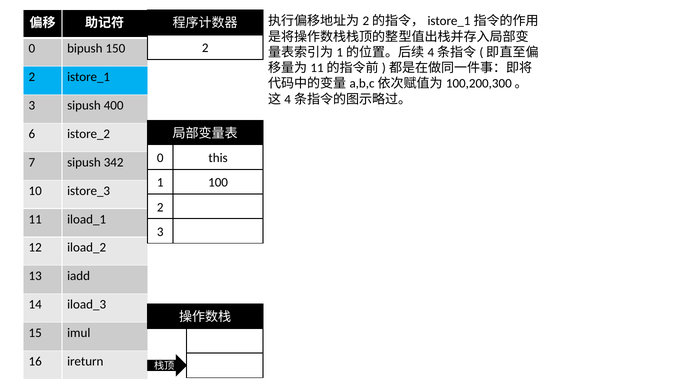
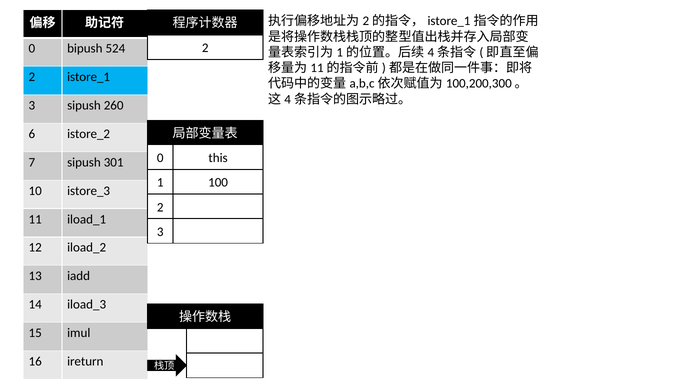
150: 150 -> 524 (115, 49)
400: 400 -> 260 (114, 106)
342: 342 -> 301 (114, 162)
